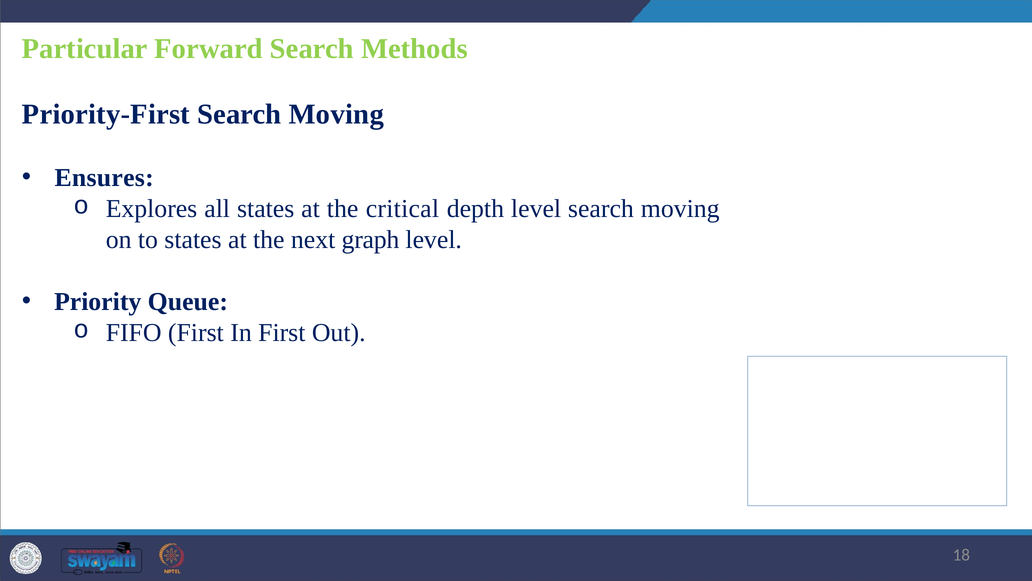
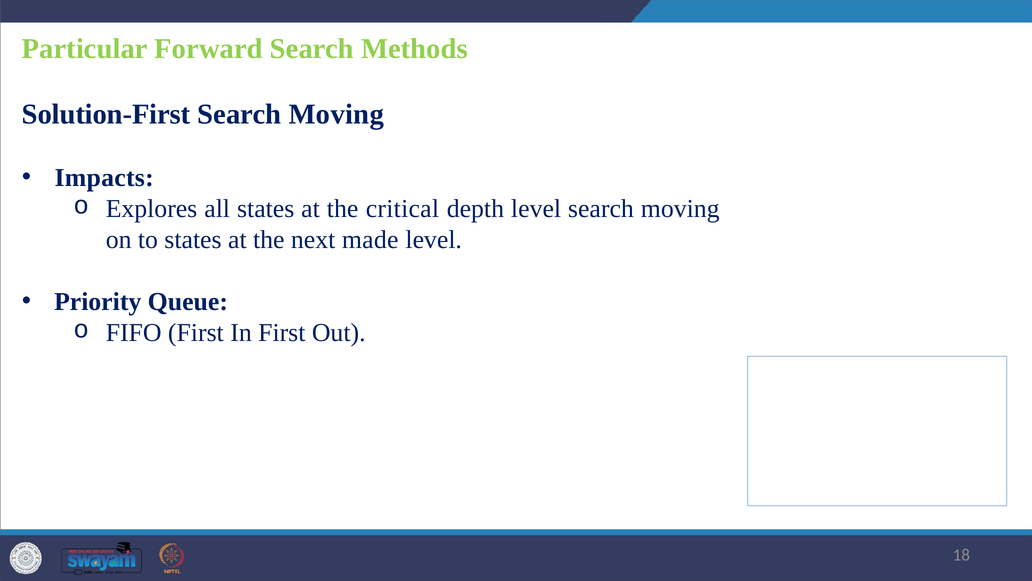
Priority-First: Priority-First -> Solution-First (106, 114)
Ensures: Ensures -> Impacts (104, 177)
graph: graph -> made (370, 239)
